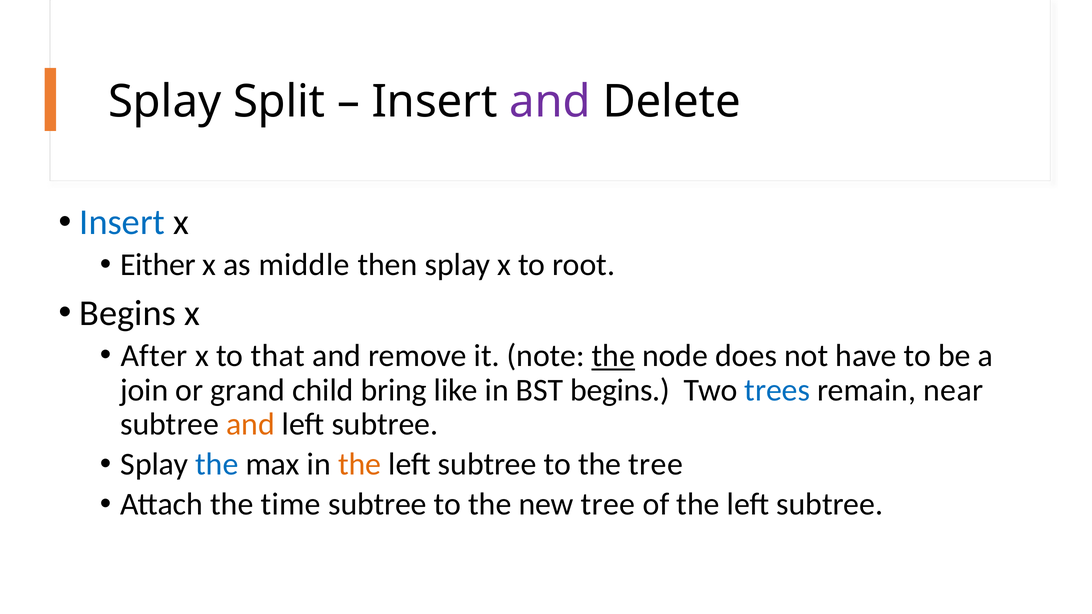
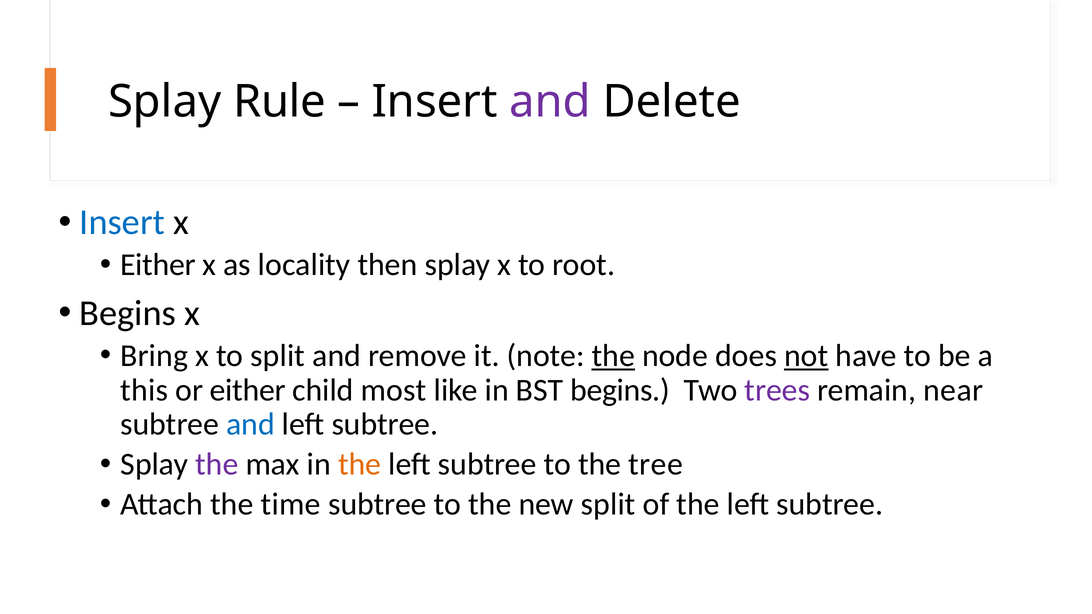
Split: Split -> Rule (279, 102)
middle: middle -> locality (304, 265)
After: After -> Bring (154, 356)
to that: that -> split (278, 356)
not underline: none -> present (806, 356)
join: join -> this (144, 390)
or grand: grand -> either (248, 390)
bring: bring -> most (394, 390)
trees colour: blue -> purple (777, 390)
and colour: orange -> blue (251, 424)
the colour: blue -> purple (217, 465)
new tree: tree -> split (608, 505)
